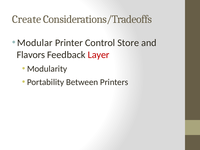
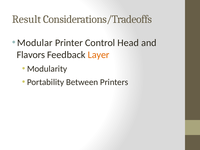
Create: Create -> Result (27, 19)
Store: Store -> Head (128, 43)
Layer colour: red -> orange (99, 55)
